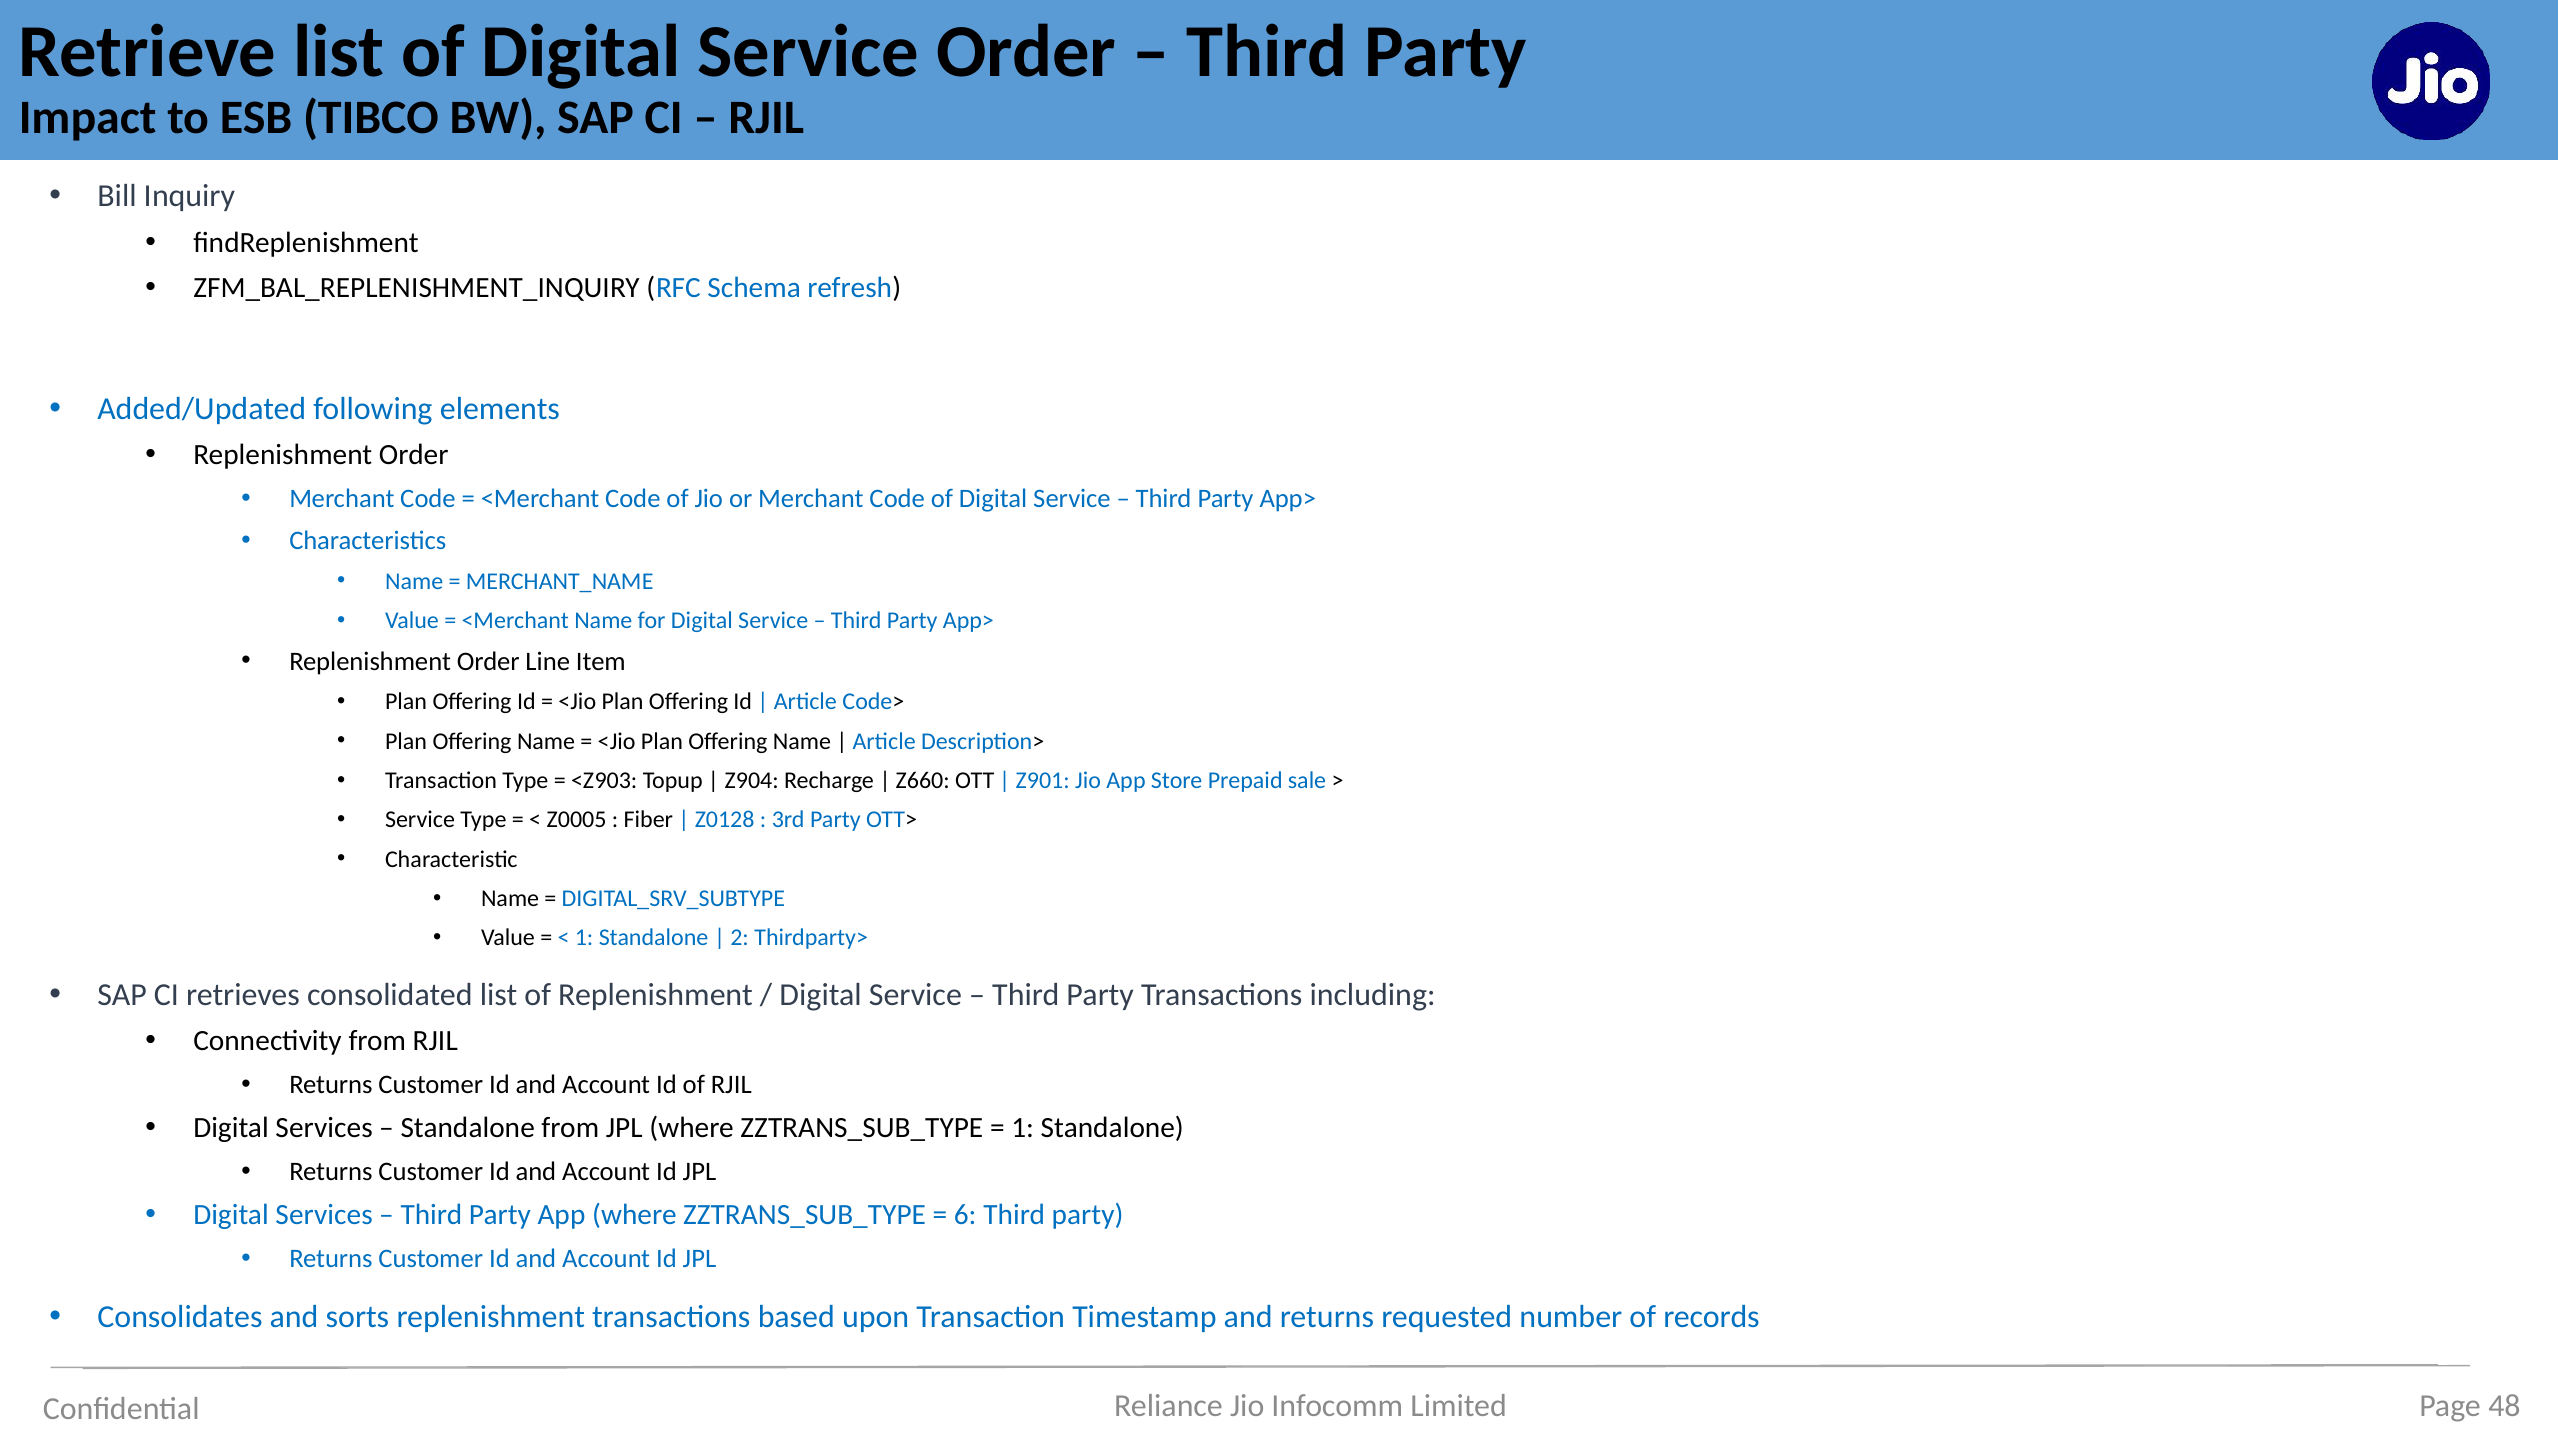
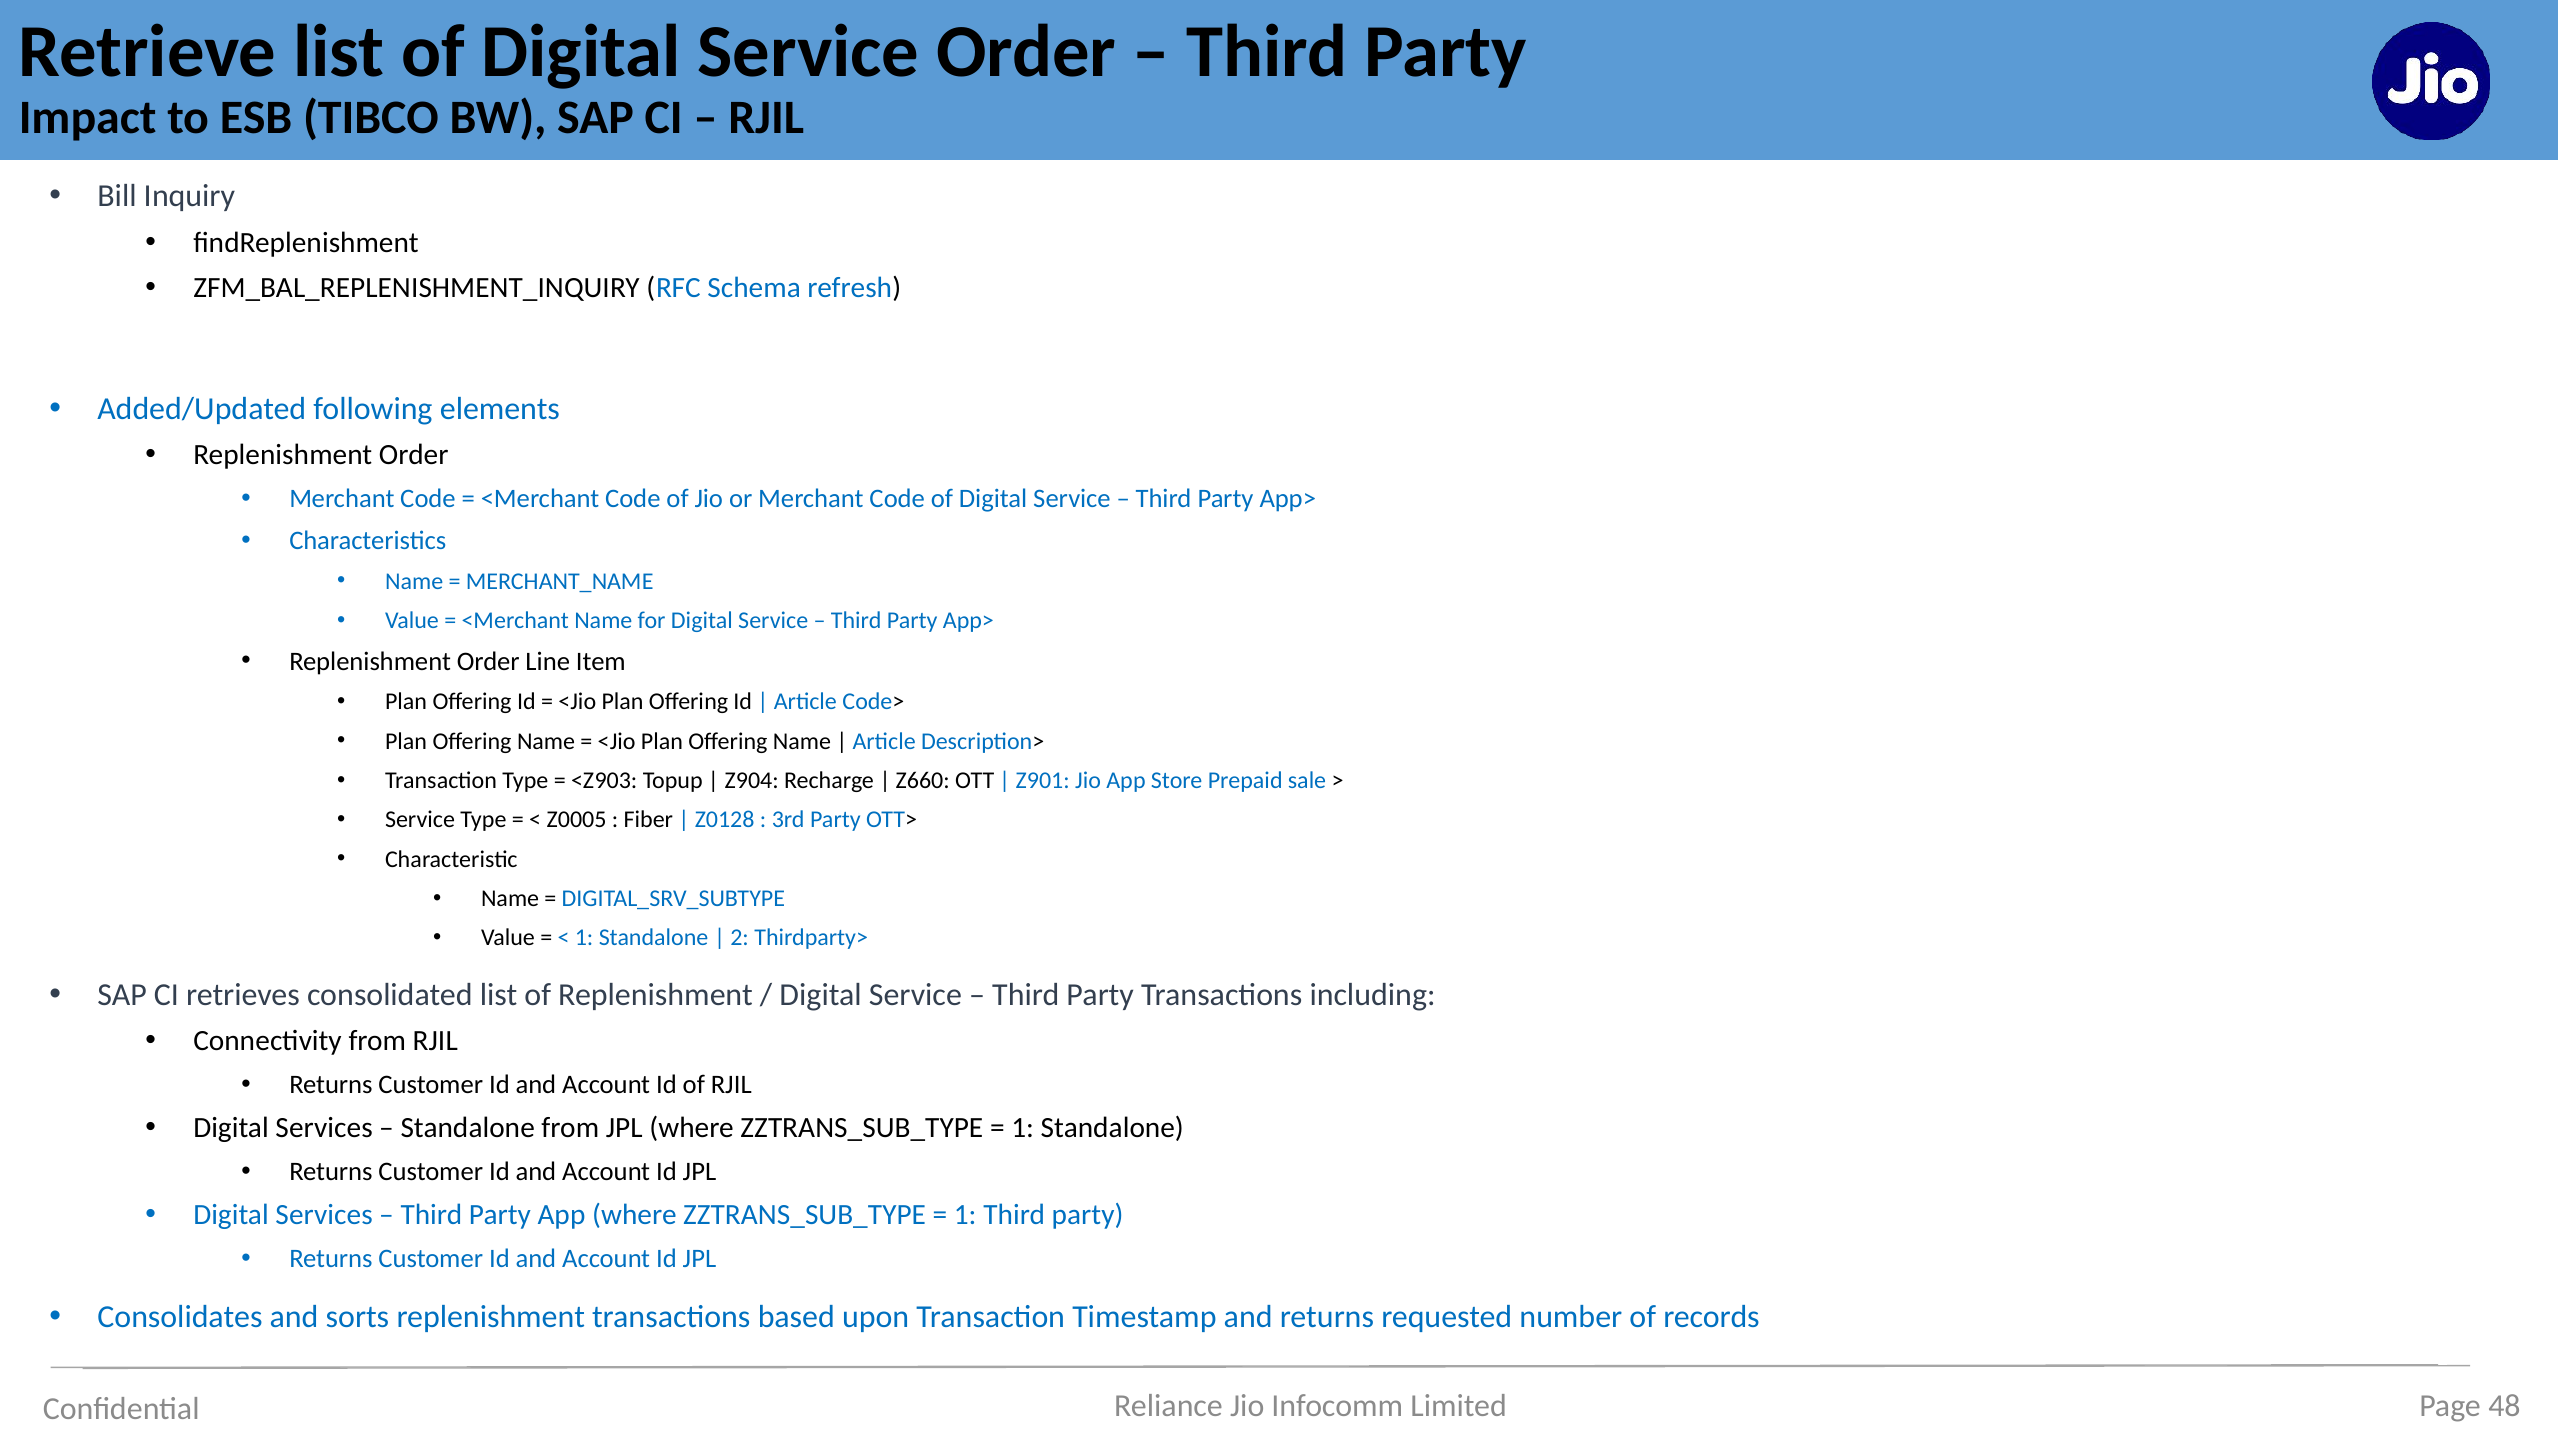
6: 6 -> 1 (965, 1215)
